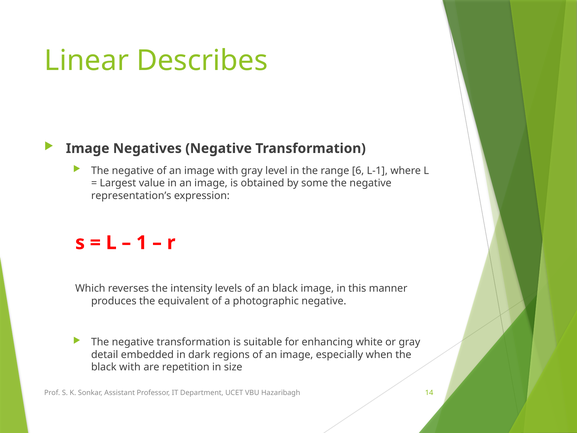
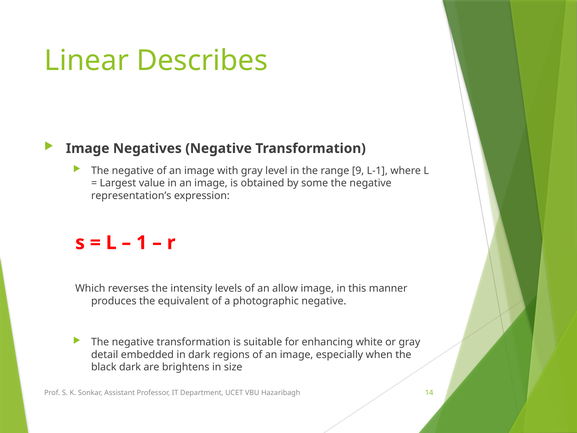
6: 6 -> 9 (358, 171)
an black: black -> allow (285, 288)
black with: with -> dark (130, 367)
repetition: repetition -> brightens (186, 367)
